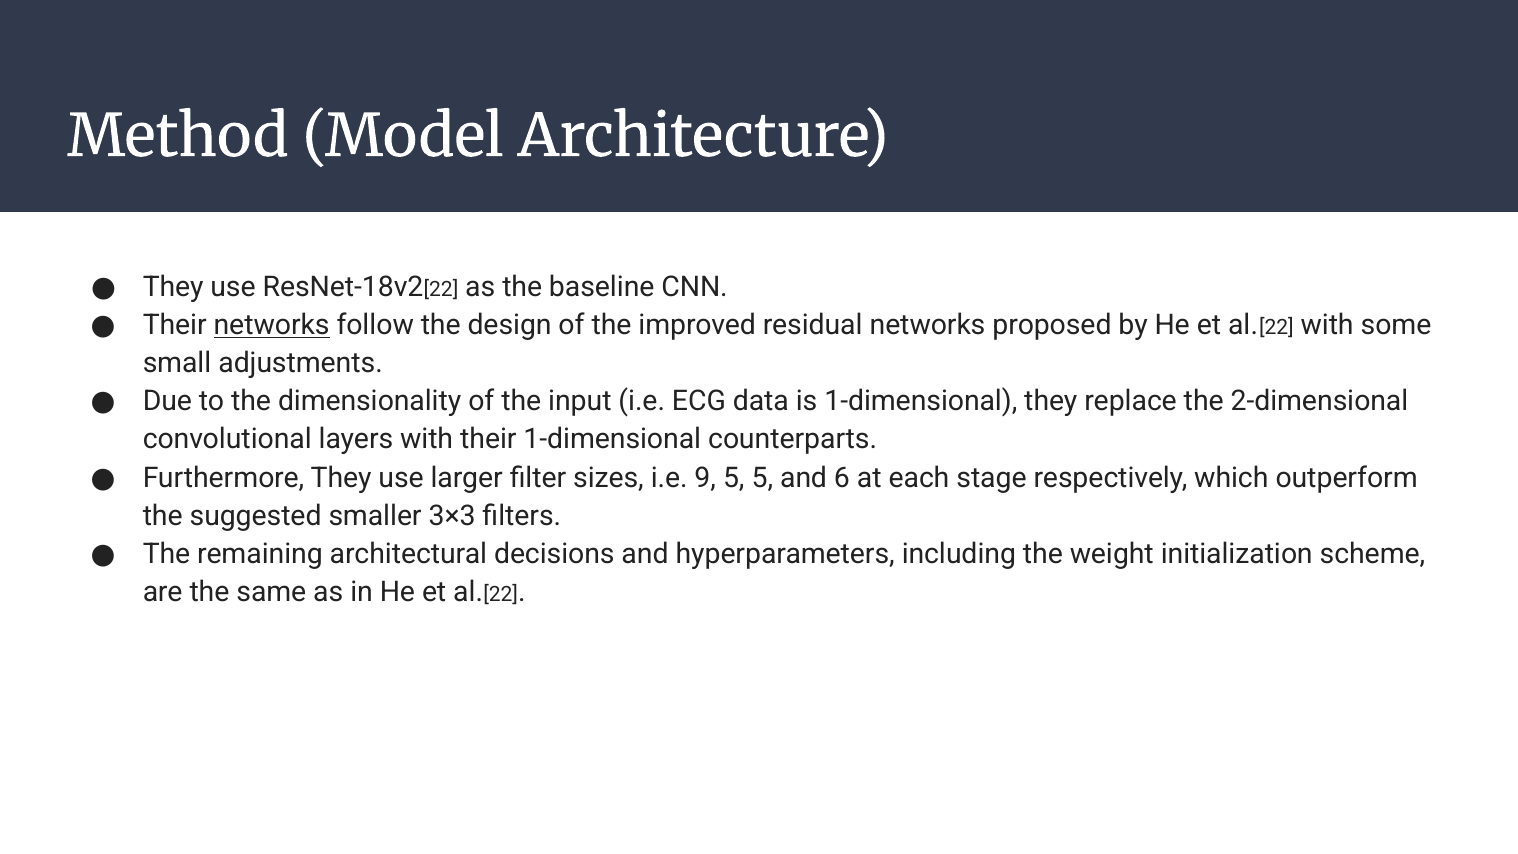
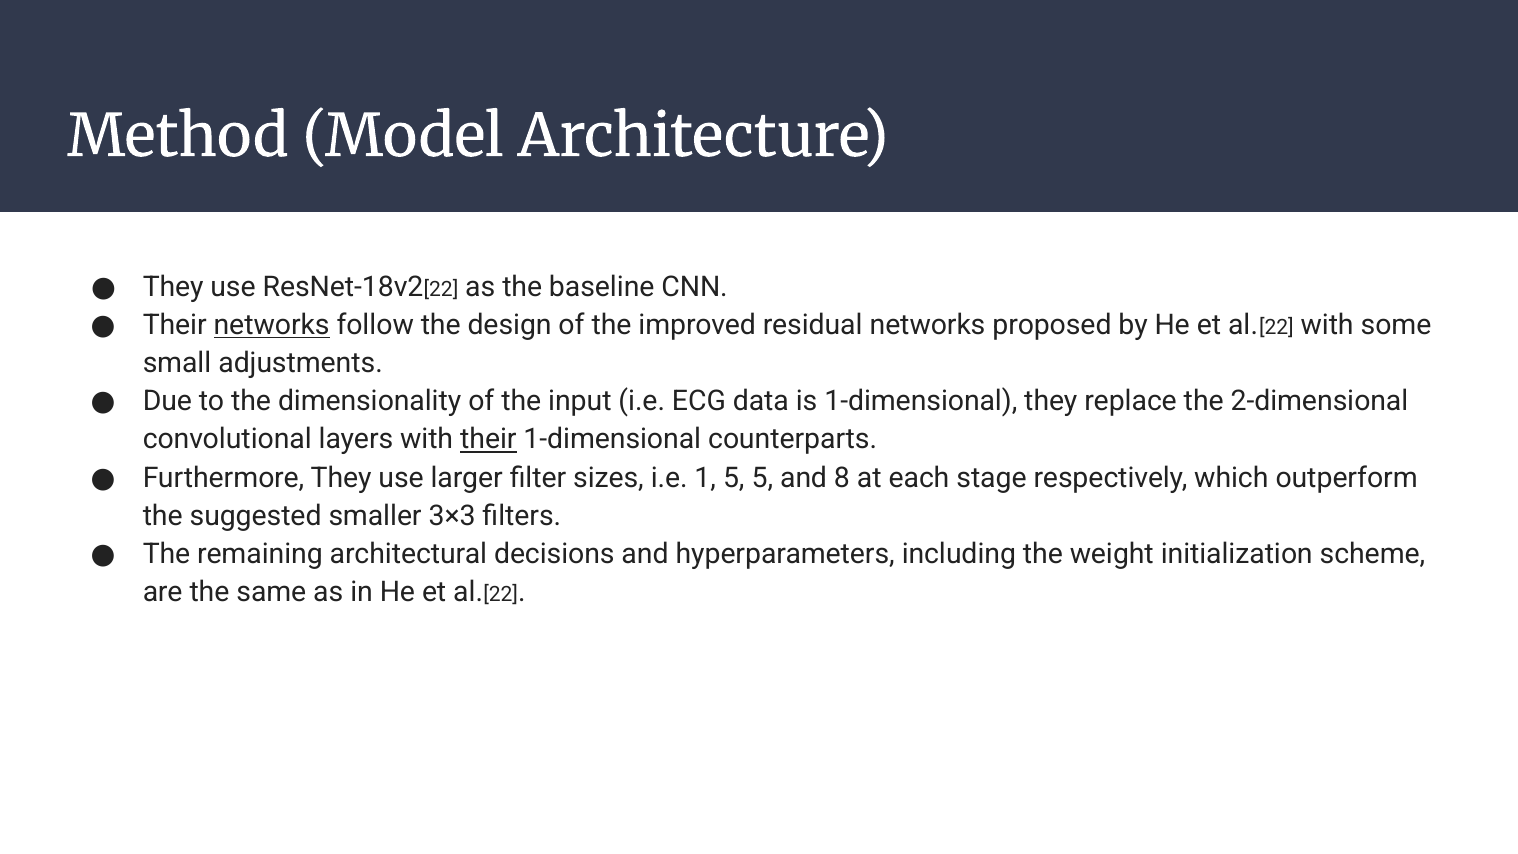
their underline: none -> present (488, 440)
9: 9 -> 1 (705, 478)
6: 6 -> 8 (842, 478)
